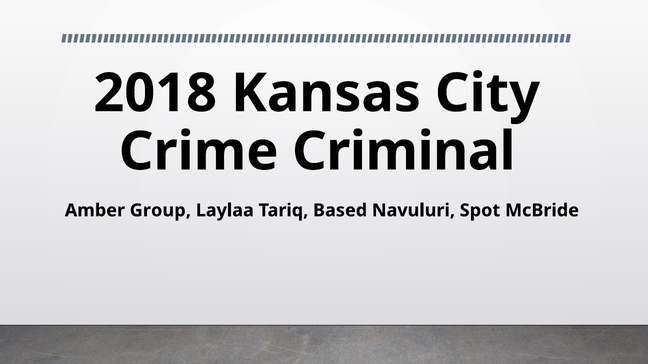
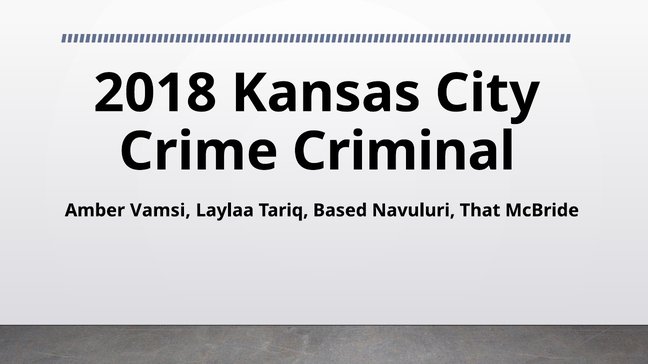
Group: Group -> Vamsi (160, 211)
Spot: Spot -> That (480, 211)
